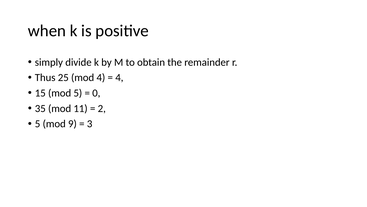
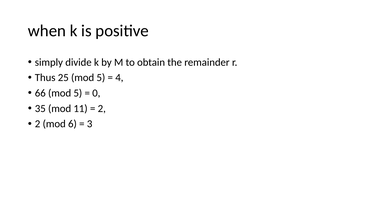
25 mod 4: 4 -> 5 (101, 77)
15: 15 -> 66 (40, 93)
5: 5 -> 2 (38, 124)
9: 9 -> 6 (72, 124)
